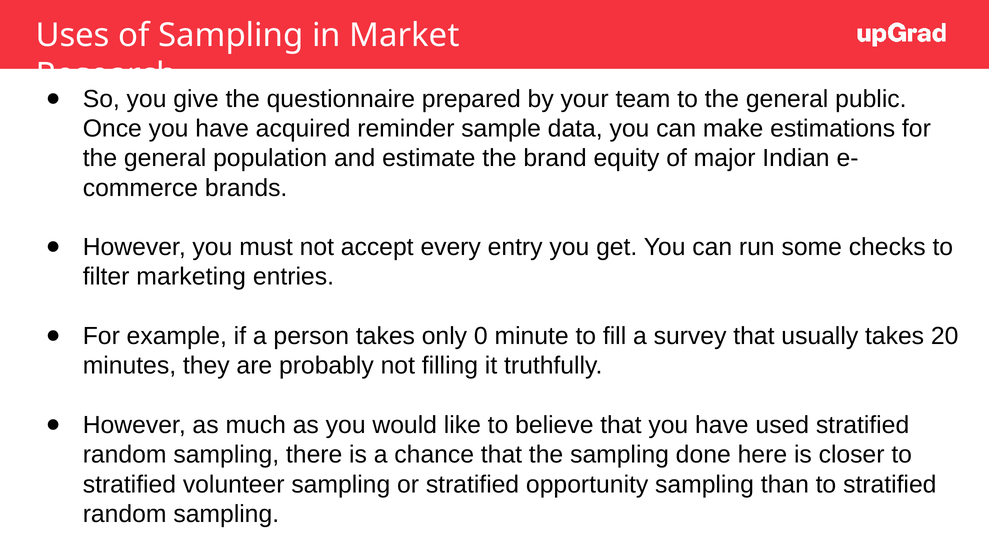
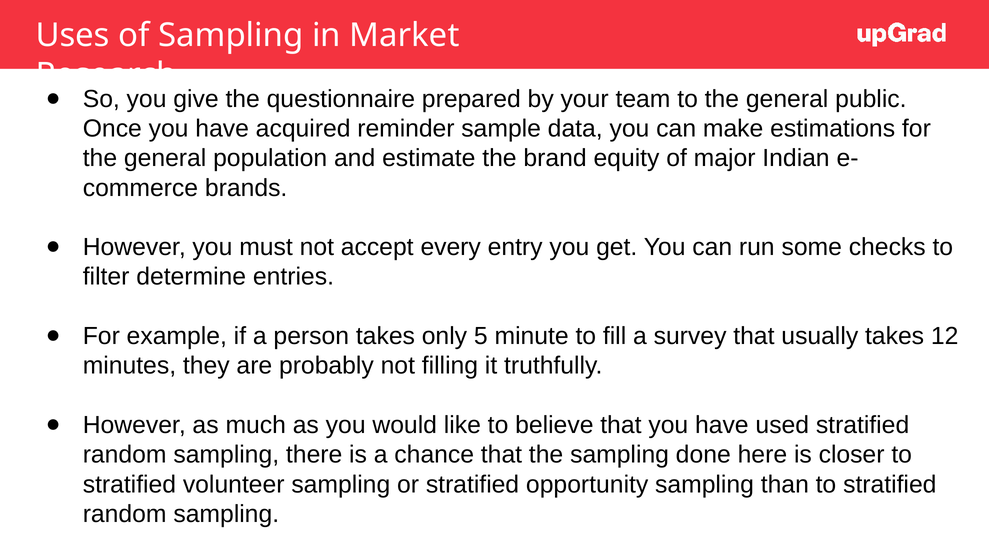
marketing: marketing -> determine (191, 277)
0: 0 -> 5 (481, 336)
20: 20 -> 12 (945, 336)
